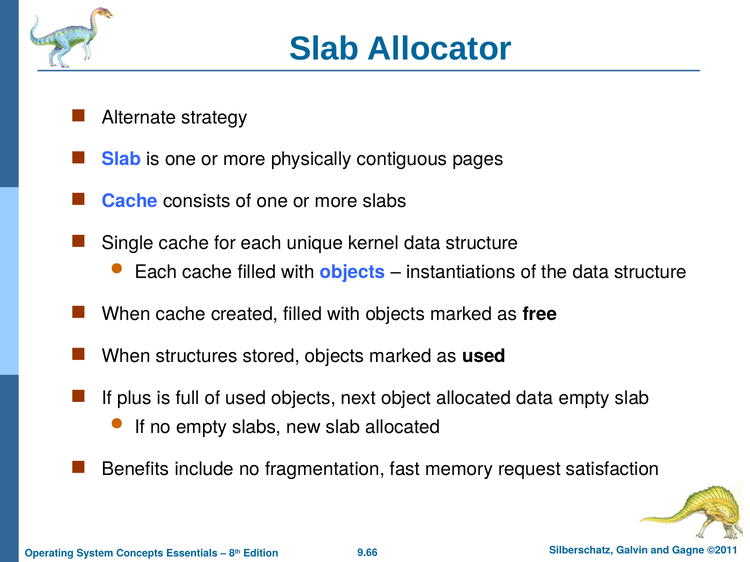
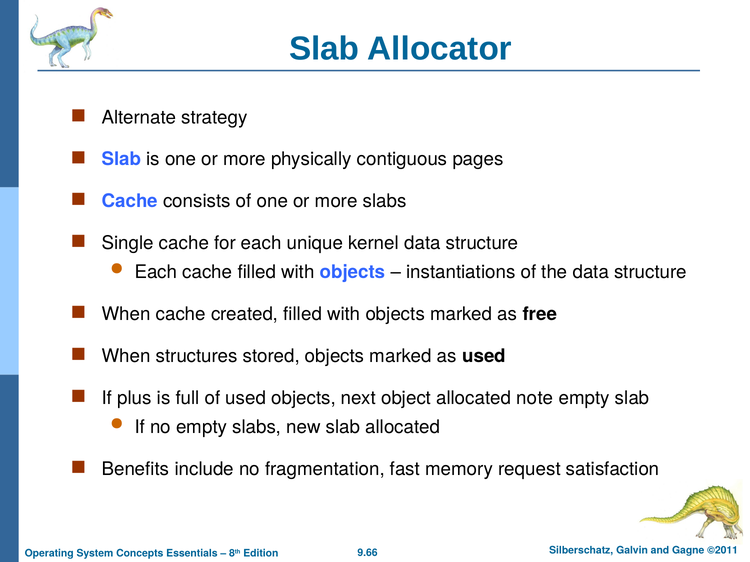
allocated data: data -> note (535, 398)
